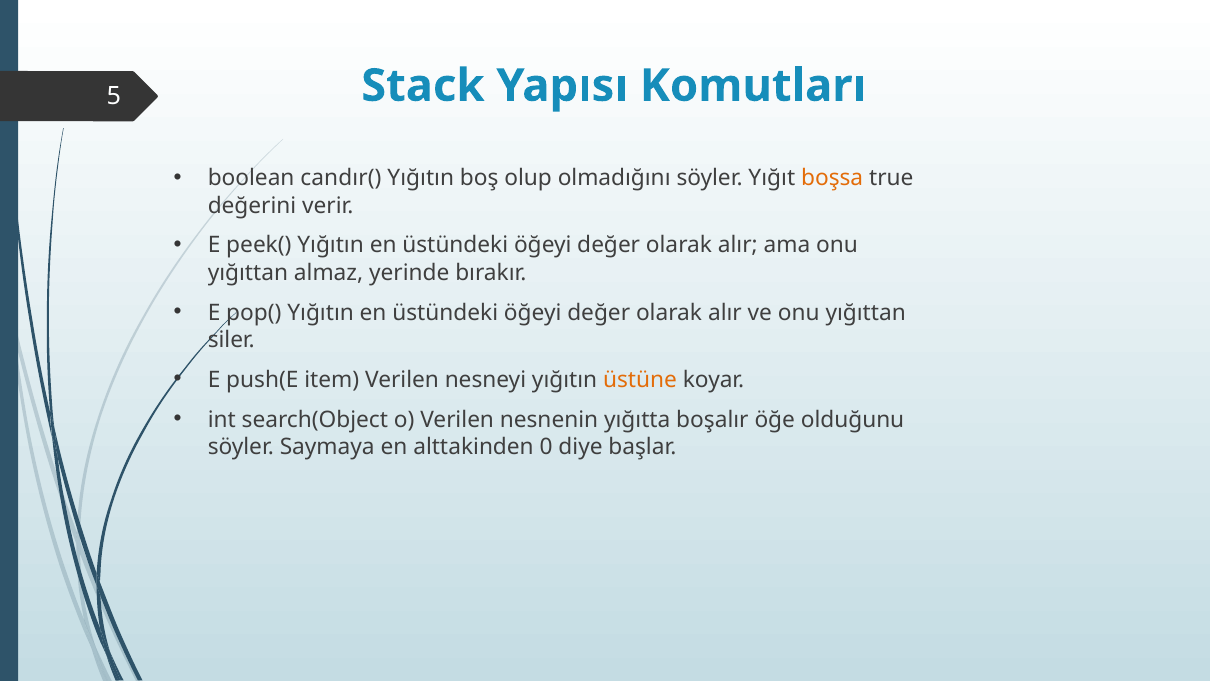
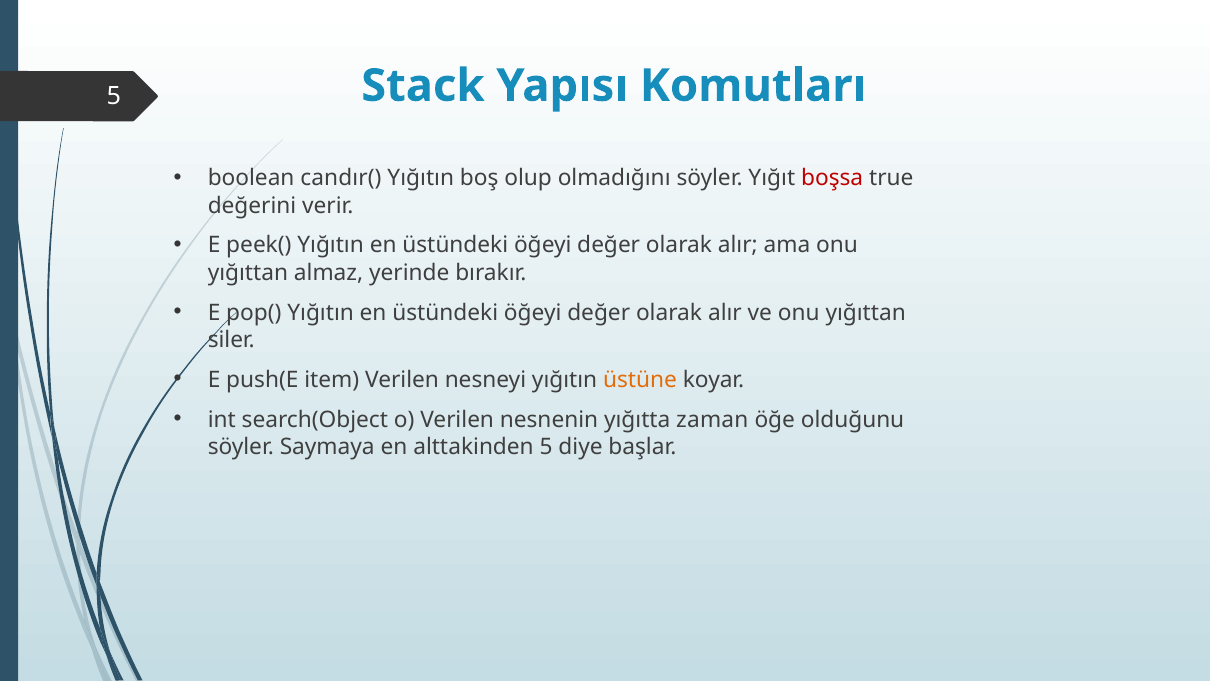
boşsa colour: orange -> red (832, 178)
boşalır: boşalır -> zaman (712, 419)
alttakinden 0: 0 -> 5 (546, 447)
